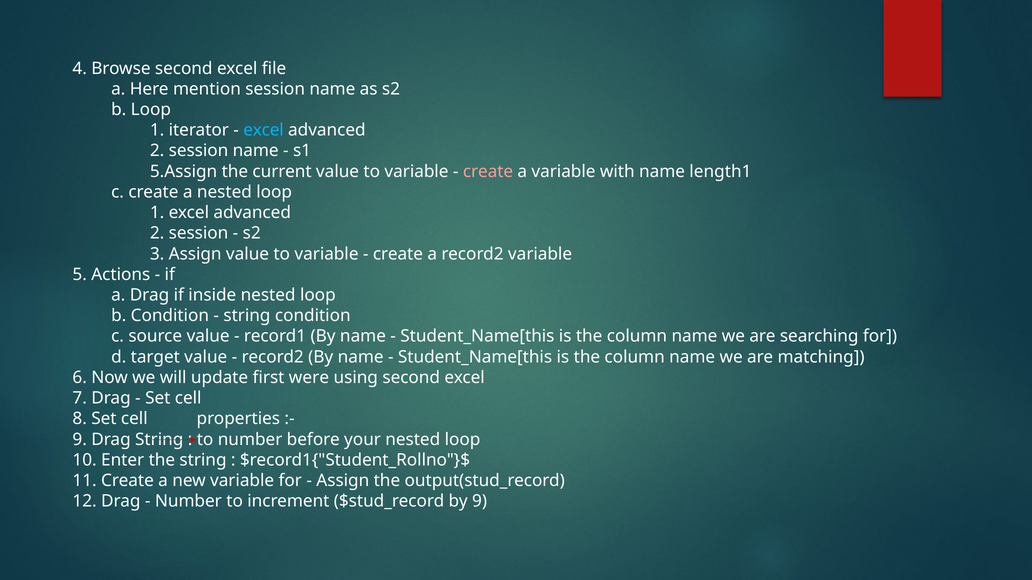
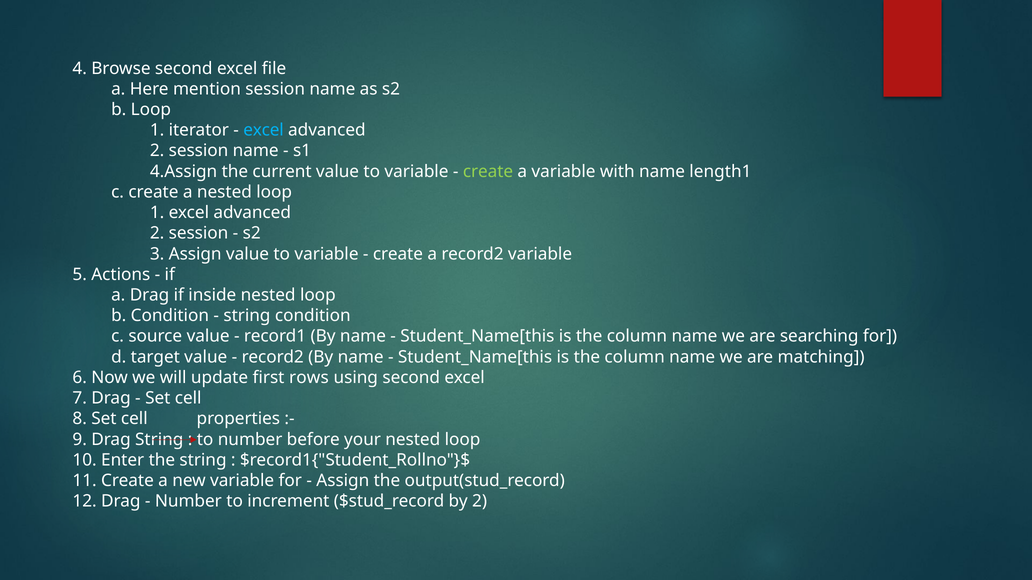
5.Assign: 5.Assign -> 4.Assign (184, 172)
create colour: pink -> light green (488, 172)
were: were -> rows (309, 378)
by 9: 9 -> 2 (480, 502)
